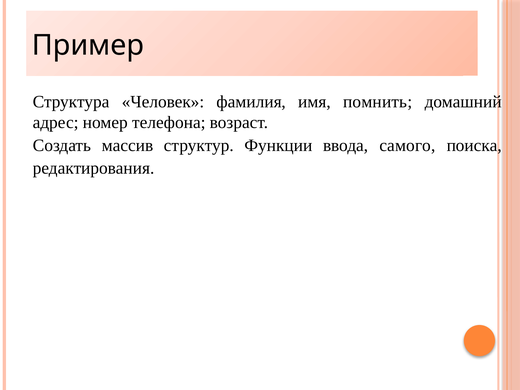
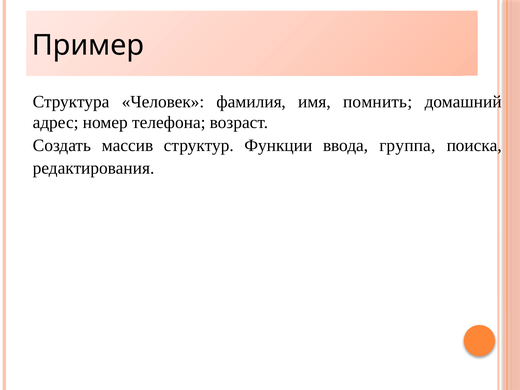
самого: самого -> группа (407, 145)
